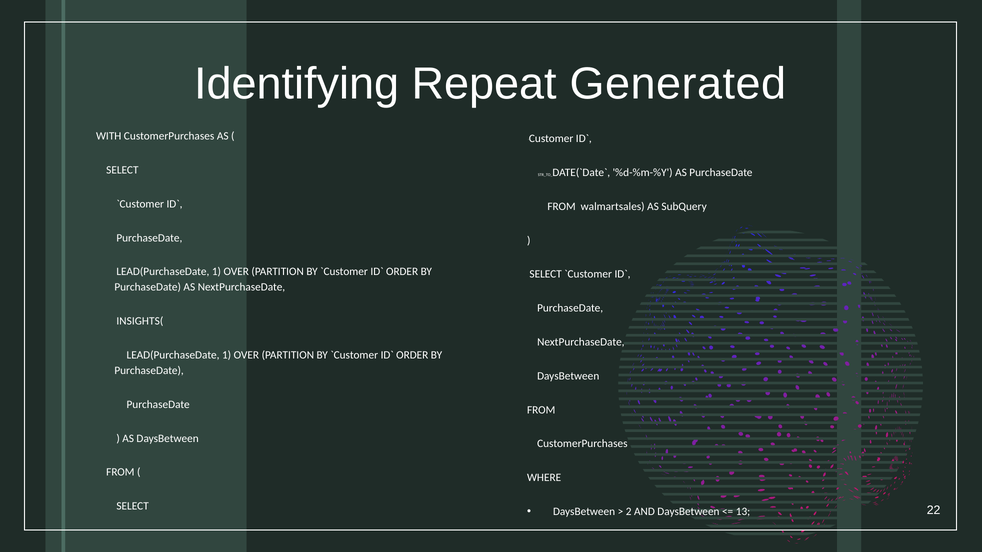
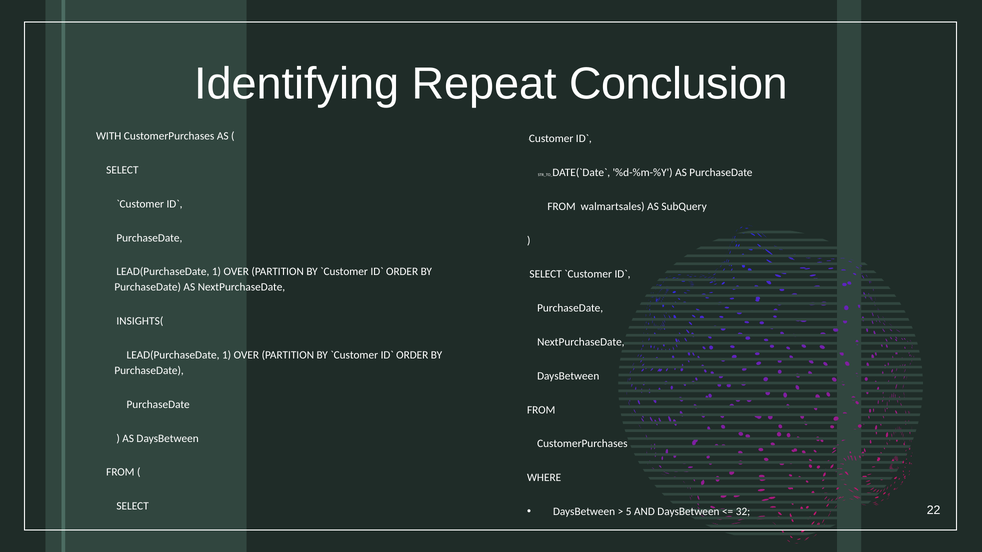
Generated: Generated -> Conclusion (678, 84)
2: 2 -> 5 (629, 512)
13: 13 -> 32 (743, 512)
